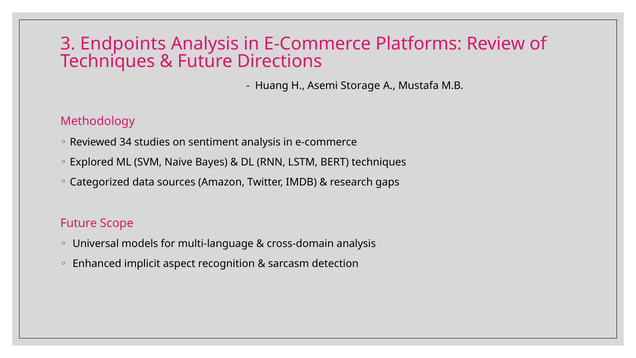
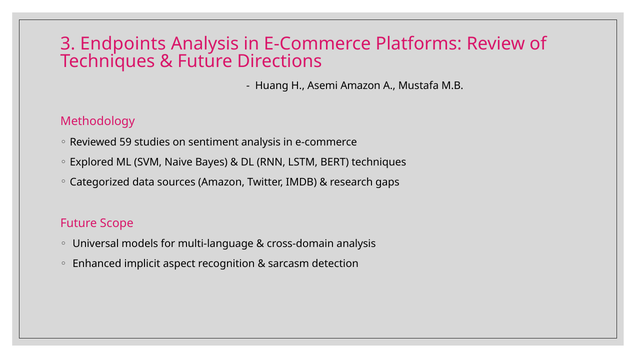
Asemi Storage: Storage -> Amazon (361, 86)
34: 34 -> 59 (126, 142)
